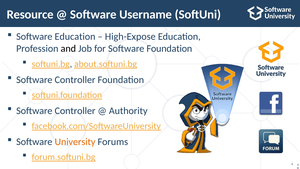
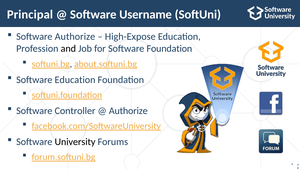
Resource: Resource -> Principal (30, 14)
Software Education: Education -> Authorize (75, 37)
Controller: Controller -> Education (75, 80)
Authority: Authority -> Authorize (128, 111)
University colour: orange -> black (75, 141)
